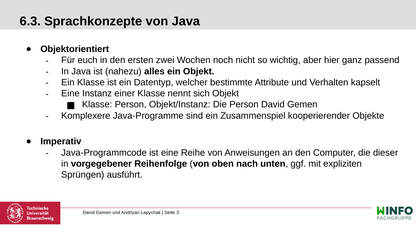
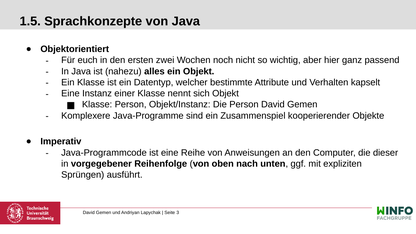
6.3: 6.3 -> 1.5 (30, 21)
